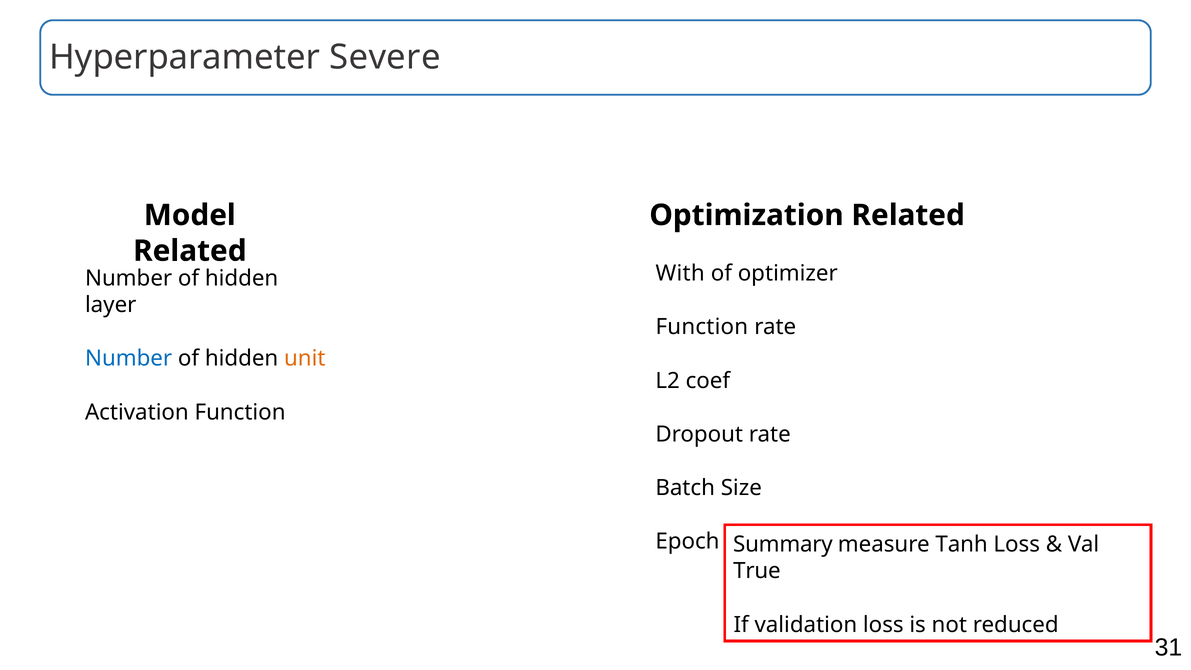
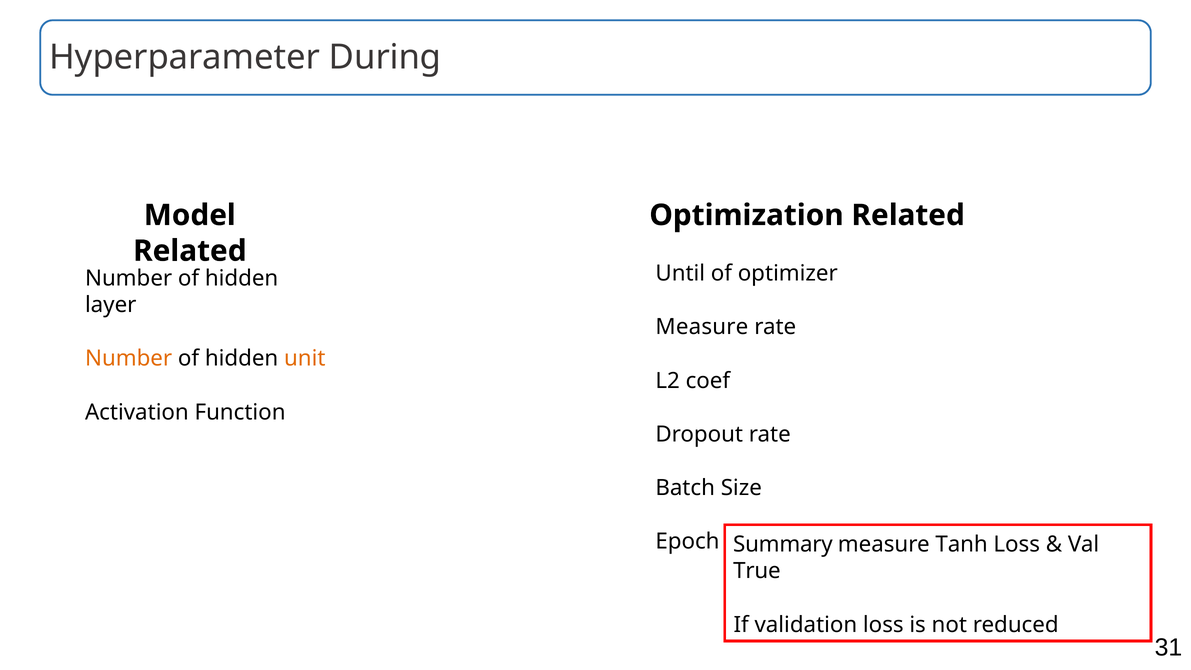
Severe: Severe -> During (385, 57)
With: With -> Until (680, 273)
Function: Function -> Measure (702, 327)
Number colour: blue -> orange (129, 359)
